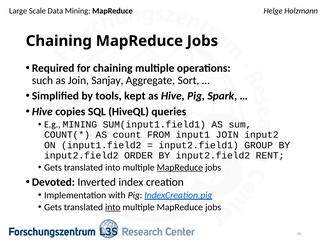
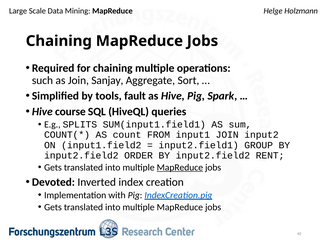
kept: kept -> fault (135, 96)
copies: copies -> course (70, 112)
E.g MINING: MINING -> SPLITS (80, 125)
into underline: present -> none (113, 207)
